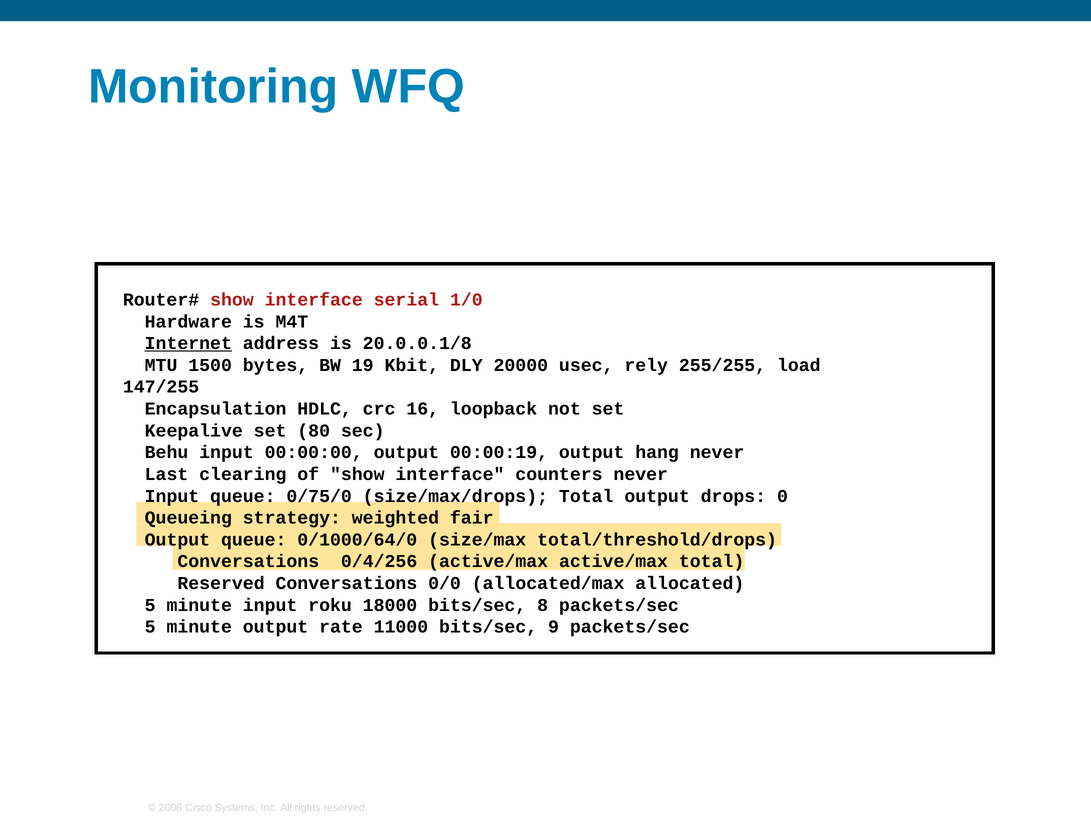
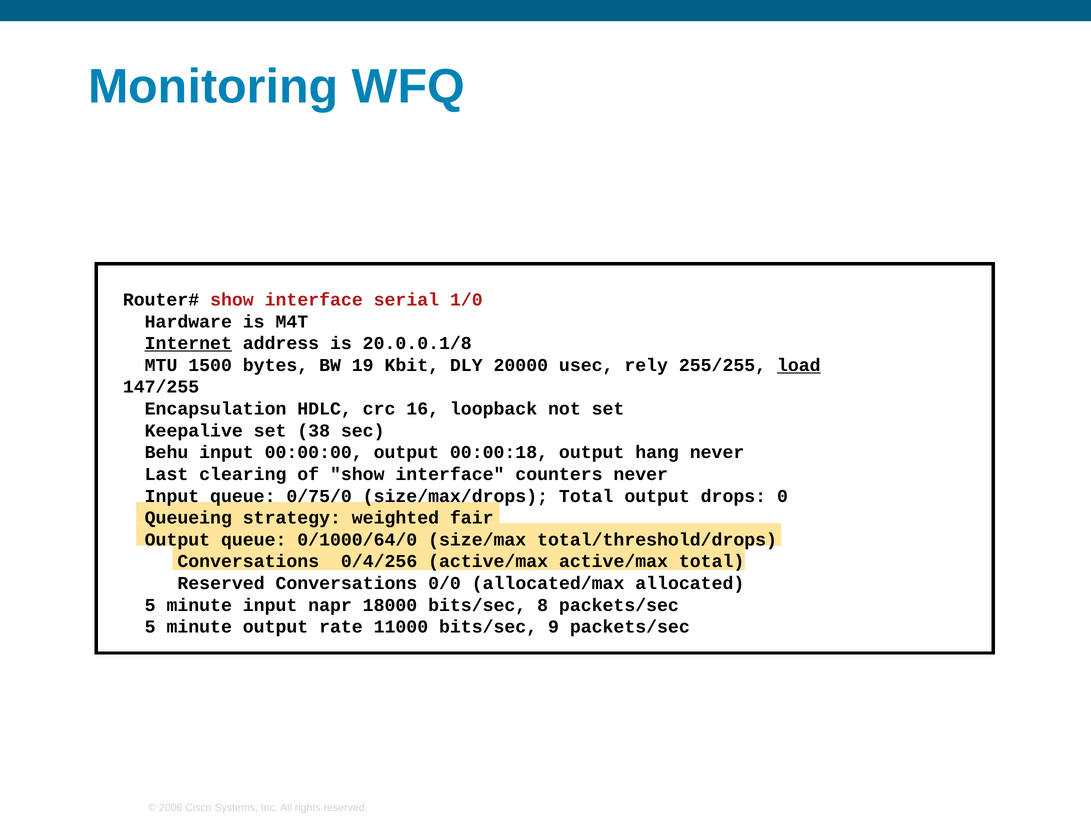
load underline: none -> present (799, 365)
80: 80 -> 38 (314, 431)
00:00:19: 00:00:19 -> 00:00:18 (499, 453)
roku: roku -> napr (330, 605)
